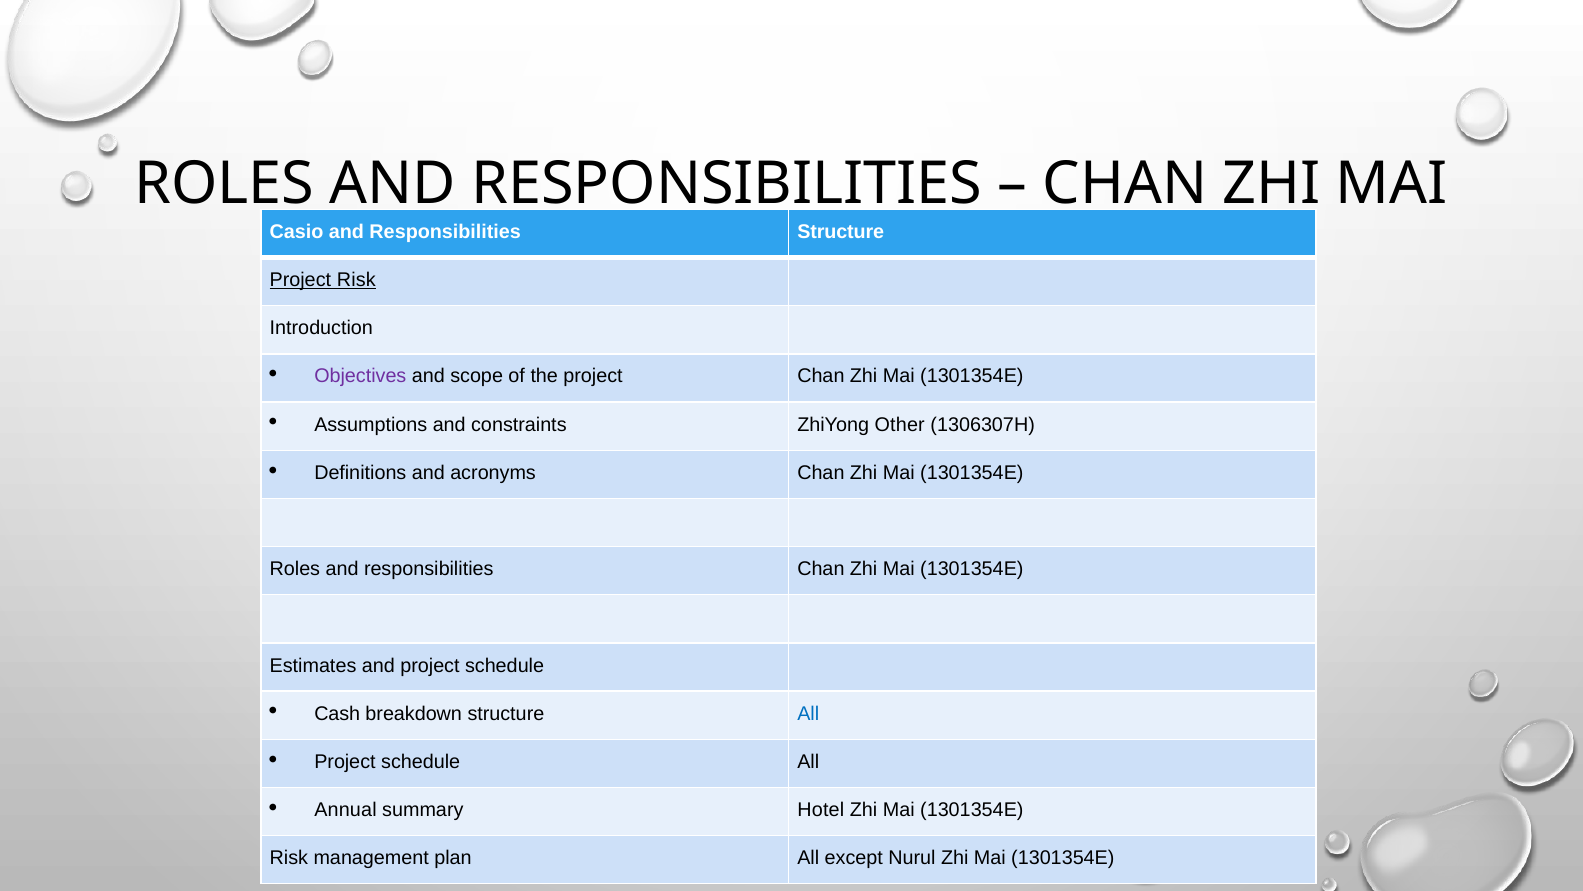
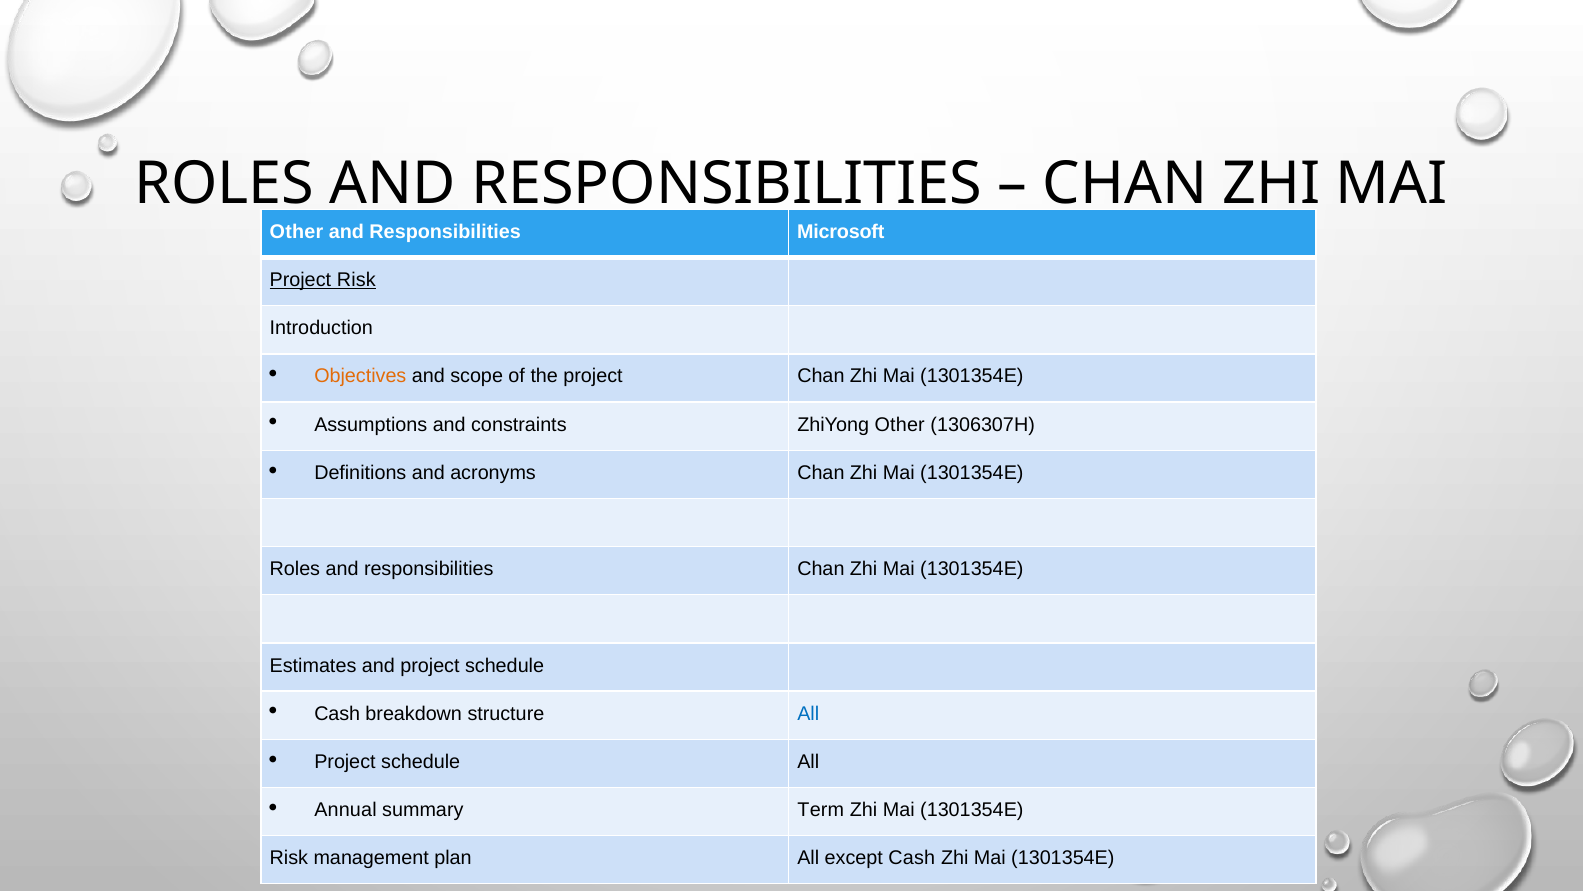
Casio: Casio -> Other (296, 232)
Responsibilities Structure: Structure -> Microsoft (841, 232)
Objectives colour: purple -> orange (360, 376)
Hotel: Hotel -> Term (821, 809)
except Nurul: Nurul -> Cash (912, 858)
